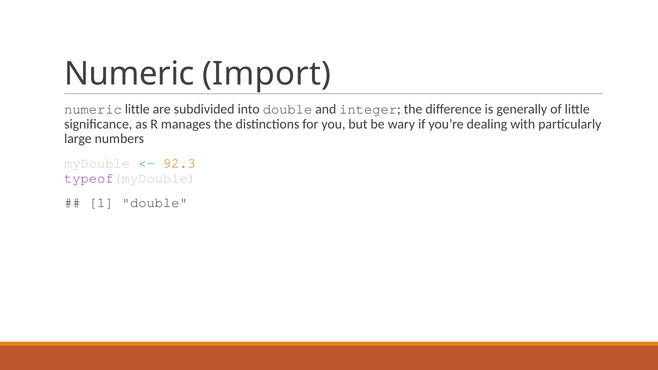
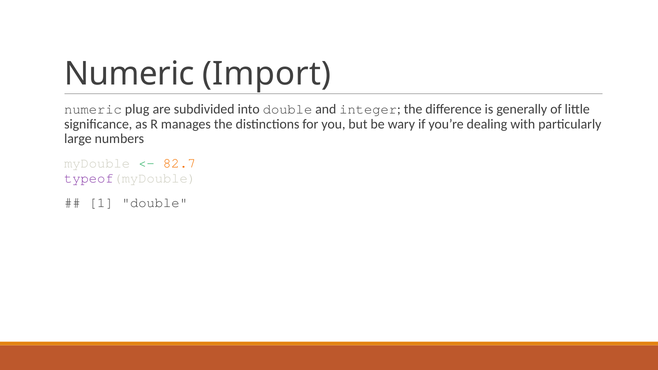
numeric little: little -> plug (137, 109)
92.3: 92.3 -> 82.7 (179, 163)
